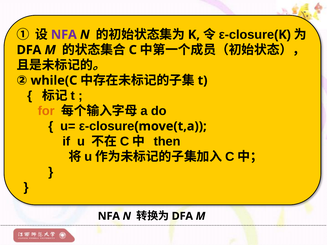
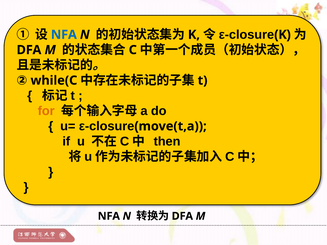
NFA colour: purple -> blue (64, 35)
